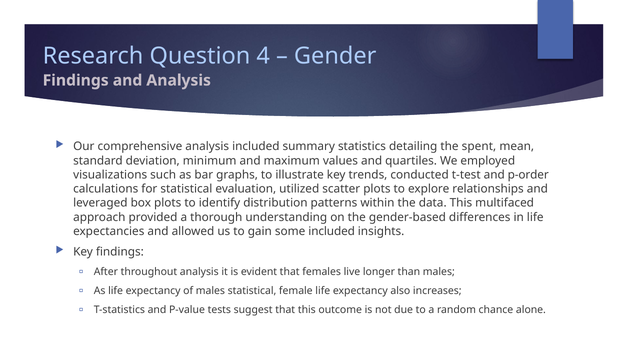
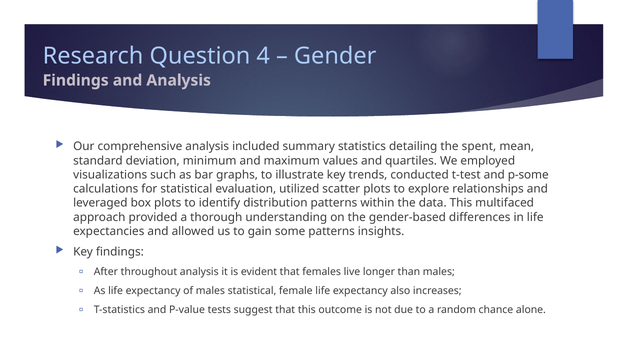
p-order: p-order -> p-some (528, 175)
some included: included -> patterns (332, 231)
